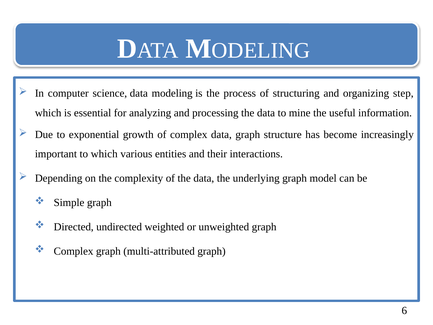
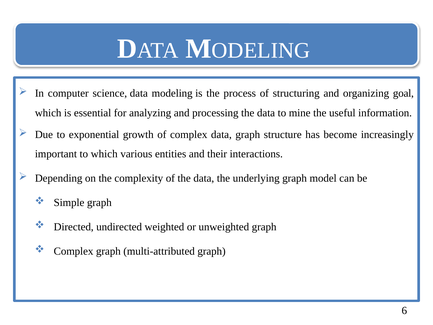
step: step -> goal (403, 93)
